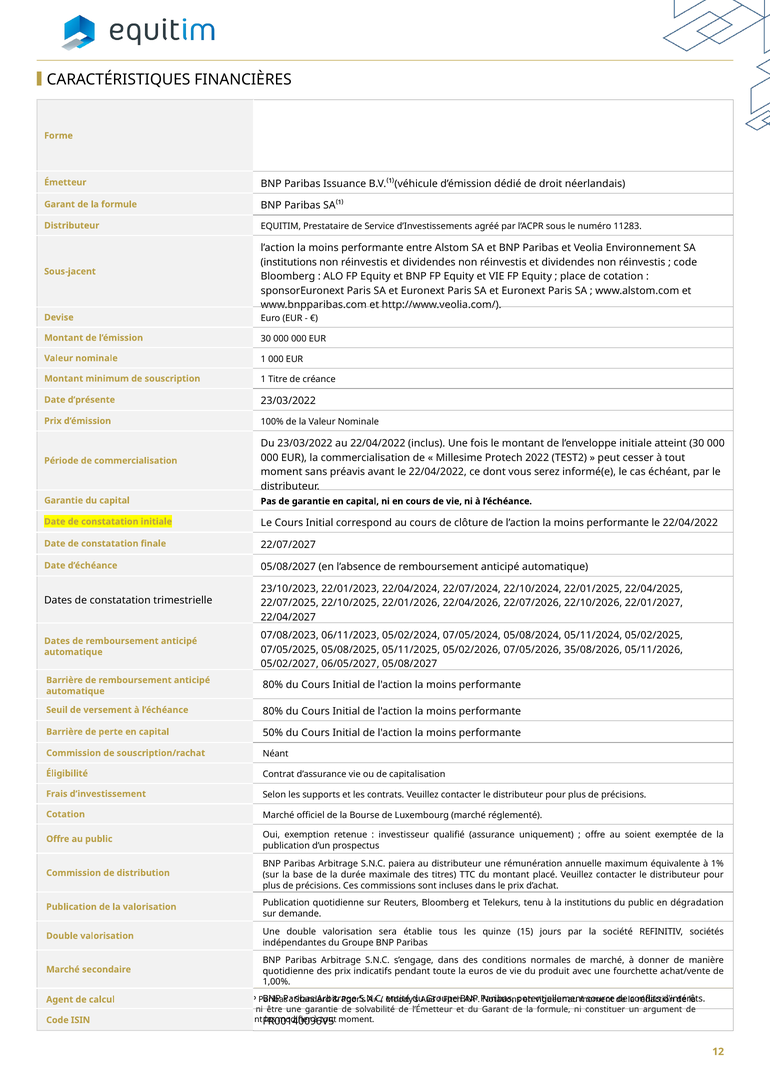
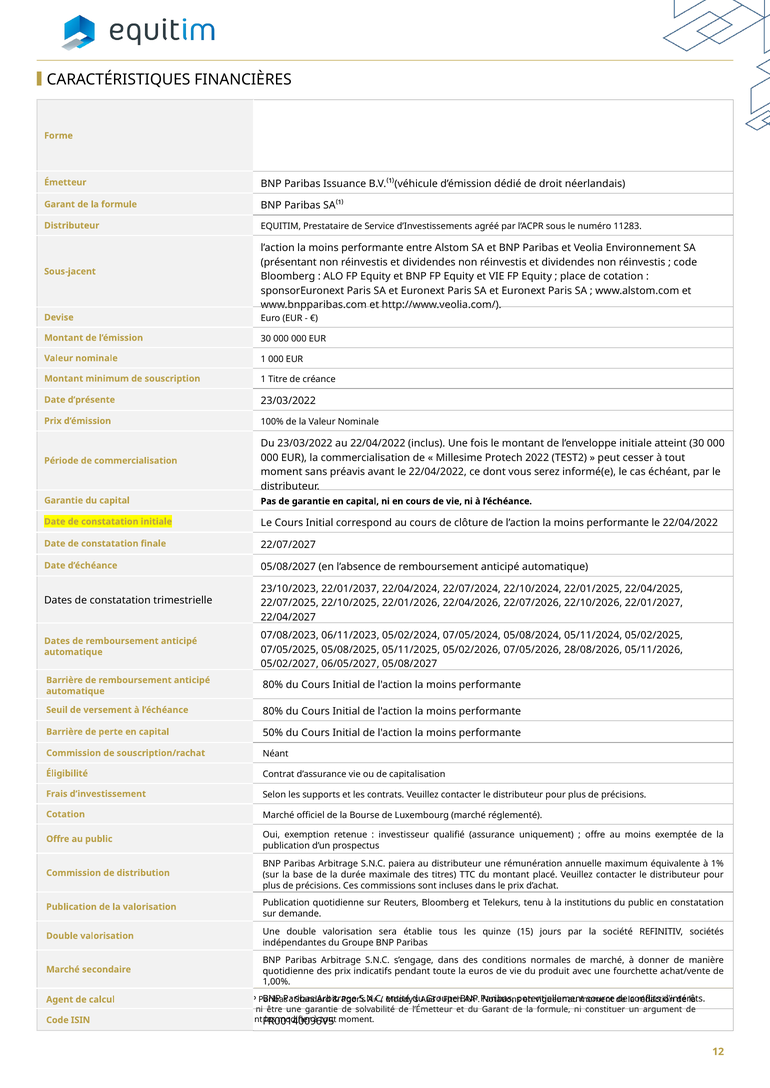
institutions: institutions -> présentant (289, 262)
22/01/2023: 22/01/2023 -> 22/01/2037 (350, 589)
35/08/2026: 35/08/2026 -> 28/08/2026 (593, 650)
au soient: soient -> moins (638, 835)
en dégradation: dégradation -> constatation (697, 903)
